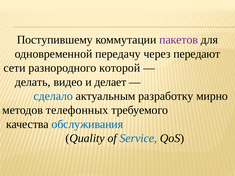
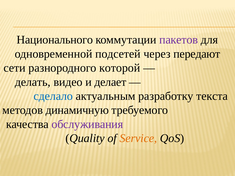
Поступившему: Поступившему -> Национального (55, 40)
передачу: передачу -> подсетей (118, 54)
мирно: мирно -> текста (212, 96)
телефонных: телефонных -> динамичную (77, 110)
обслуживания colour: blue -> purple (87, 124)
Service colour: blue -> orange (138, 138)
